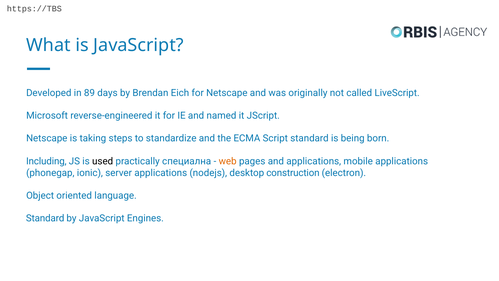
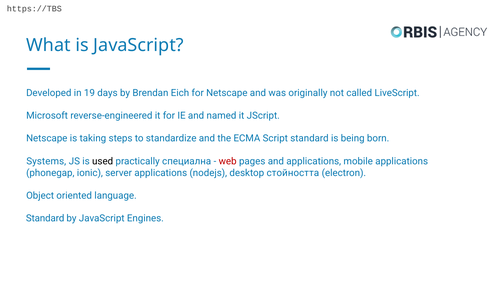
89: 89 -> 19 (89, 93)
Including: Including -> Systems (46, 161)
web colour: orange -> red (228, 161)
construction: construction -> стойността (293, 173)
